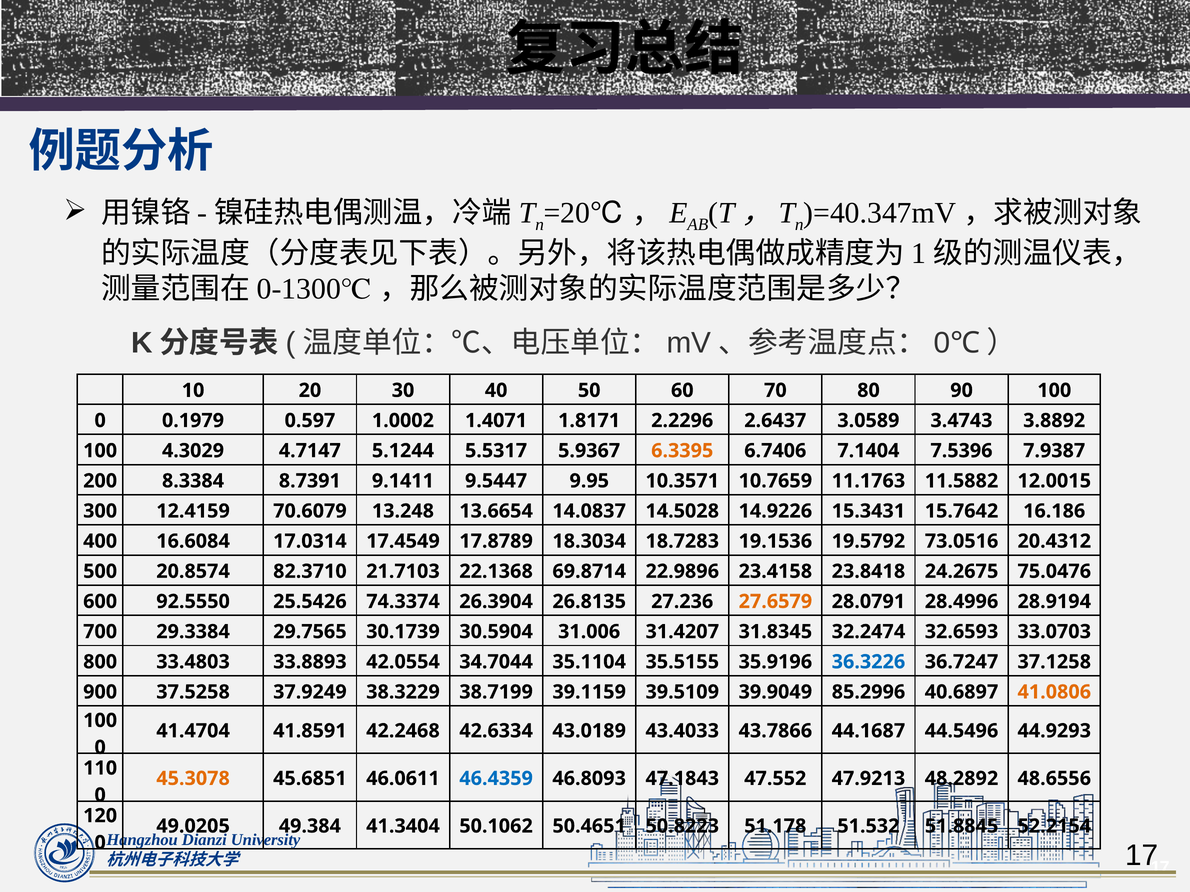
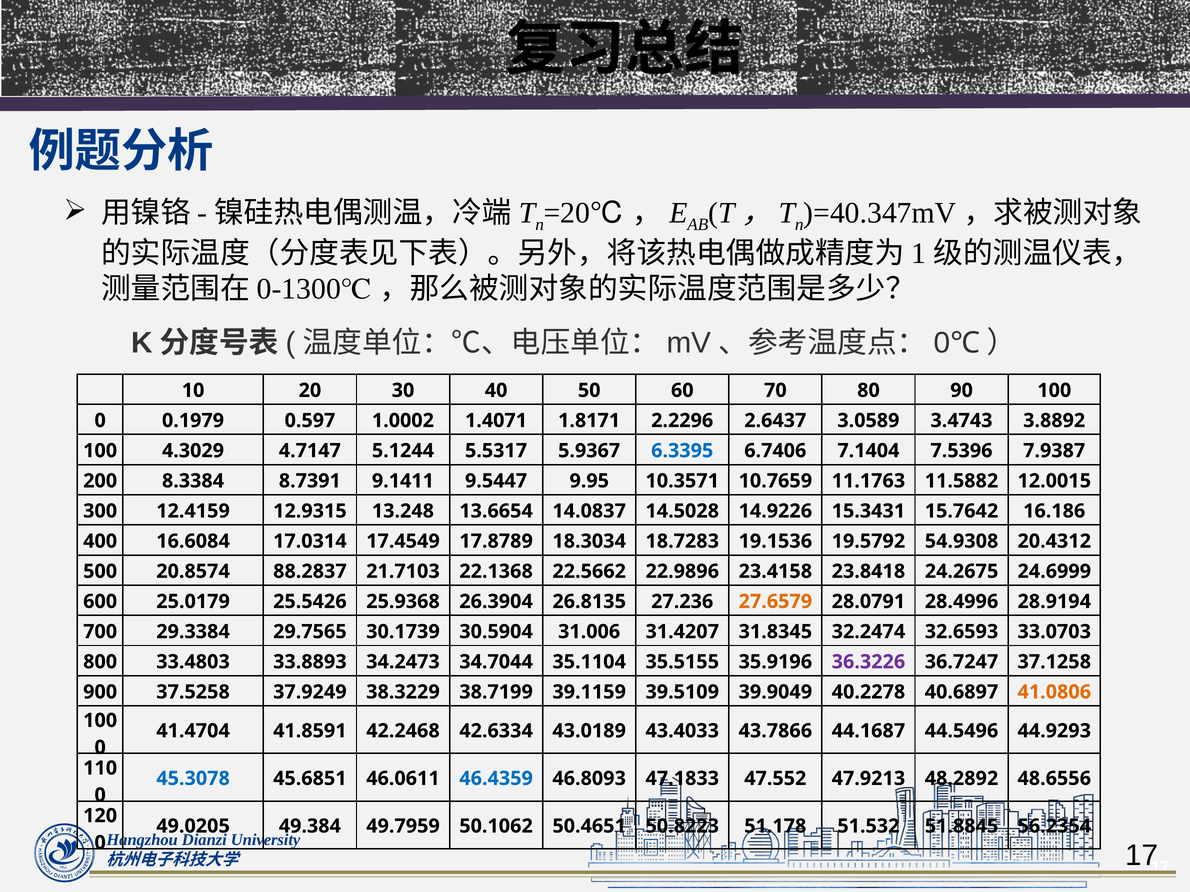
6.3395 colour: orange -> blue (682, 451)
70.6079: 70.6079 -> 12.9315 (310, 511)
73.0516: 73.0516 -> 54.9308 (962, 541)
82.3710: 82.3710 -> 88.2837 (310, 572)
69.8714: 69.8714 -> 22.5662 (589, 572)
75.0476: 75.0476 -> 24.6999 (1054, 572)
92.5550: 92.5550 -> 25.0179 (193, 602)
74.3374: 74.3374 -> 25.9368 (403, 602)
42.0554: 42.0554 -> 34.2473 (403, 662)
36.3226 colour: blue -> purple (868, 662)
85.2996: 85.2996 -> 40.2278 (868, 692)
45.3078 colour: orange -> blue (193, 779)
47.1843: 47.1843 -> 47.1833 (682, 779)
41.3404: 41.3404 -> 49.7959 (403, 827)
52.2154: 52.2154 -> 56.2354 (1054, 827)
